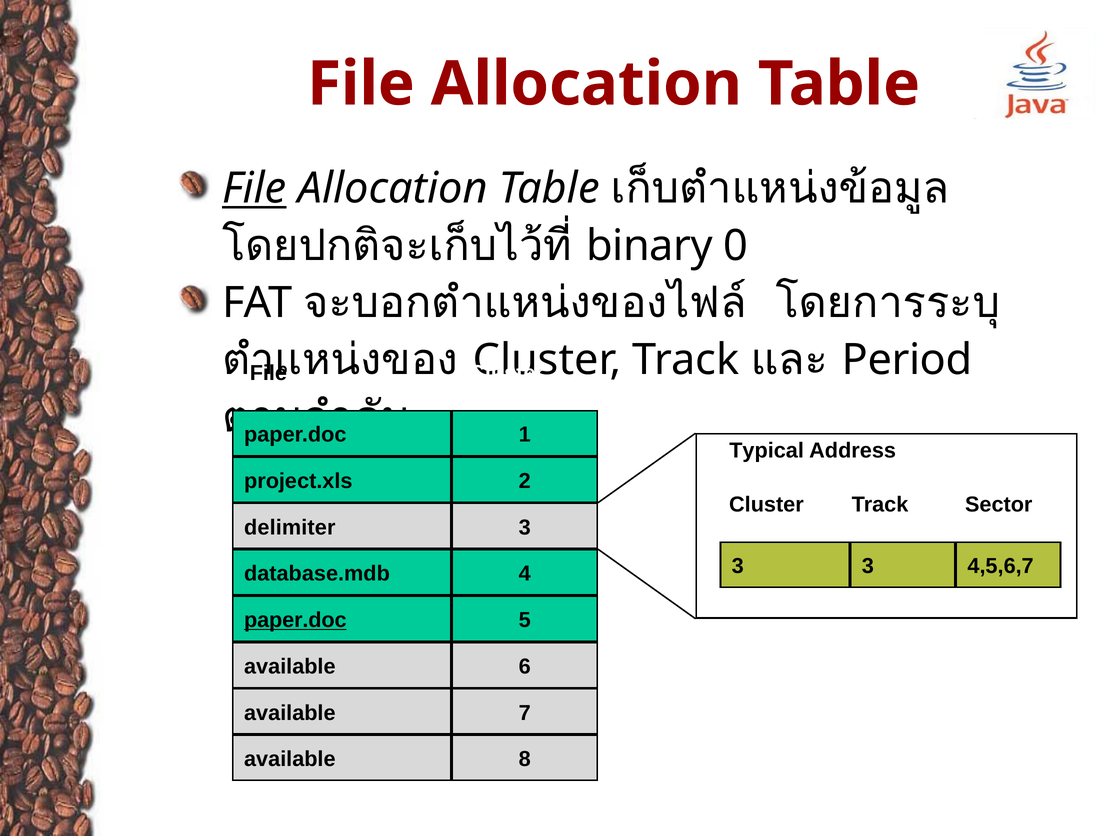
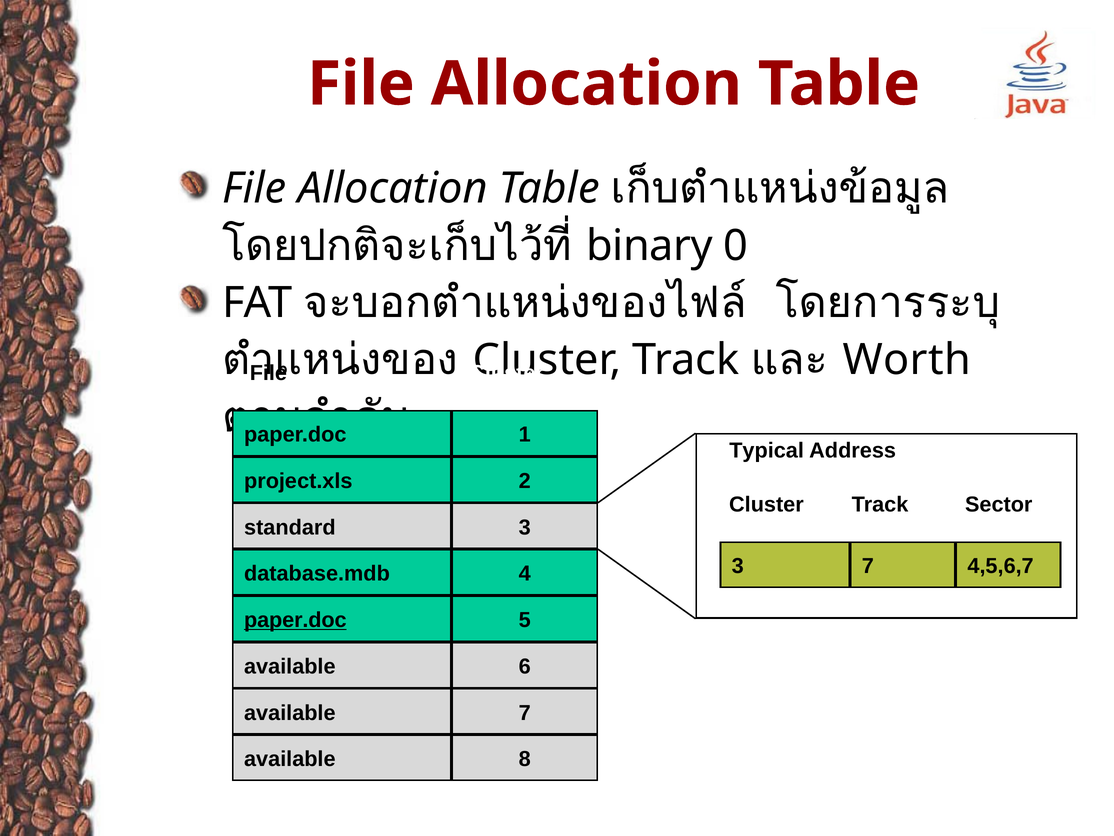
File underline: present -> none (254, 188)
Period: Period -> Worth (907, 360)
delimiter: delimiter -> standard (290, 527)
3 3: 3 -> 7 (868, 566)
